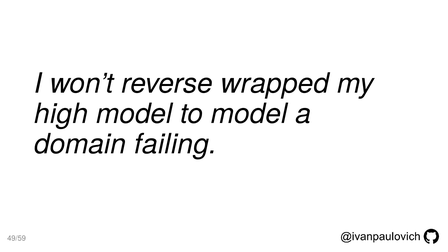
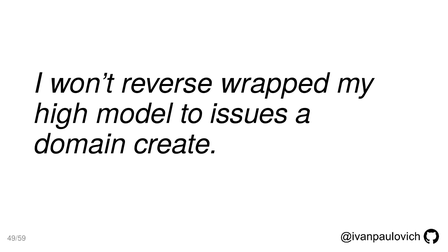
to model: model -> issues (249, 114)
failing: failing -> create (176, 144)
